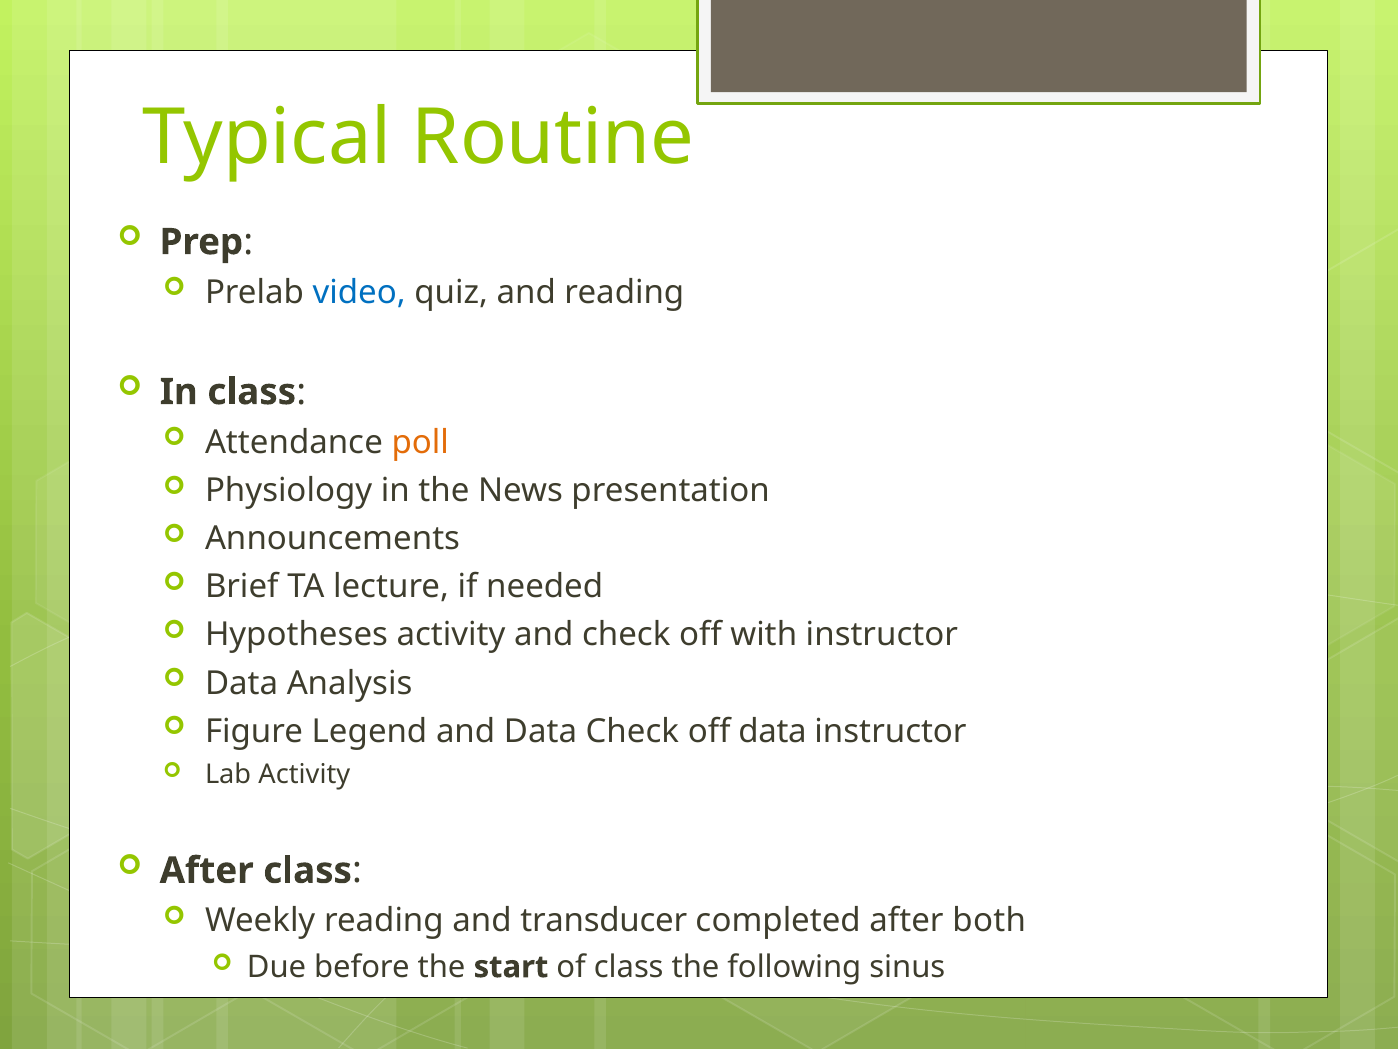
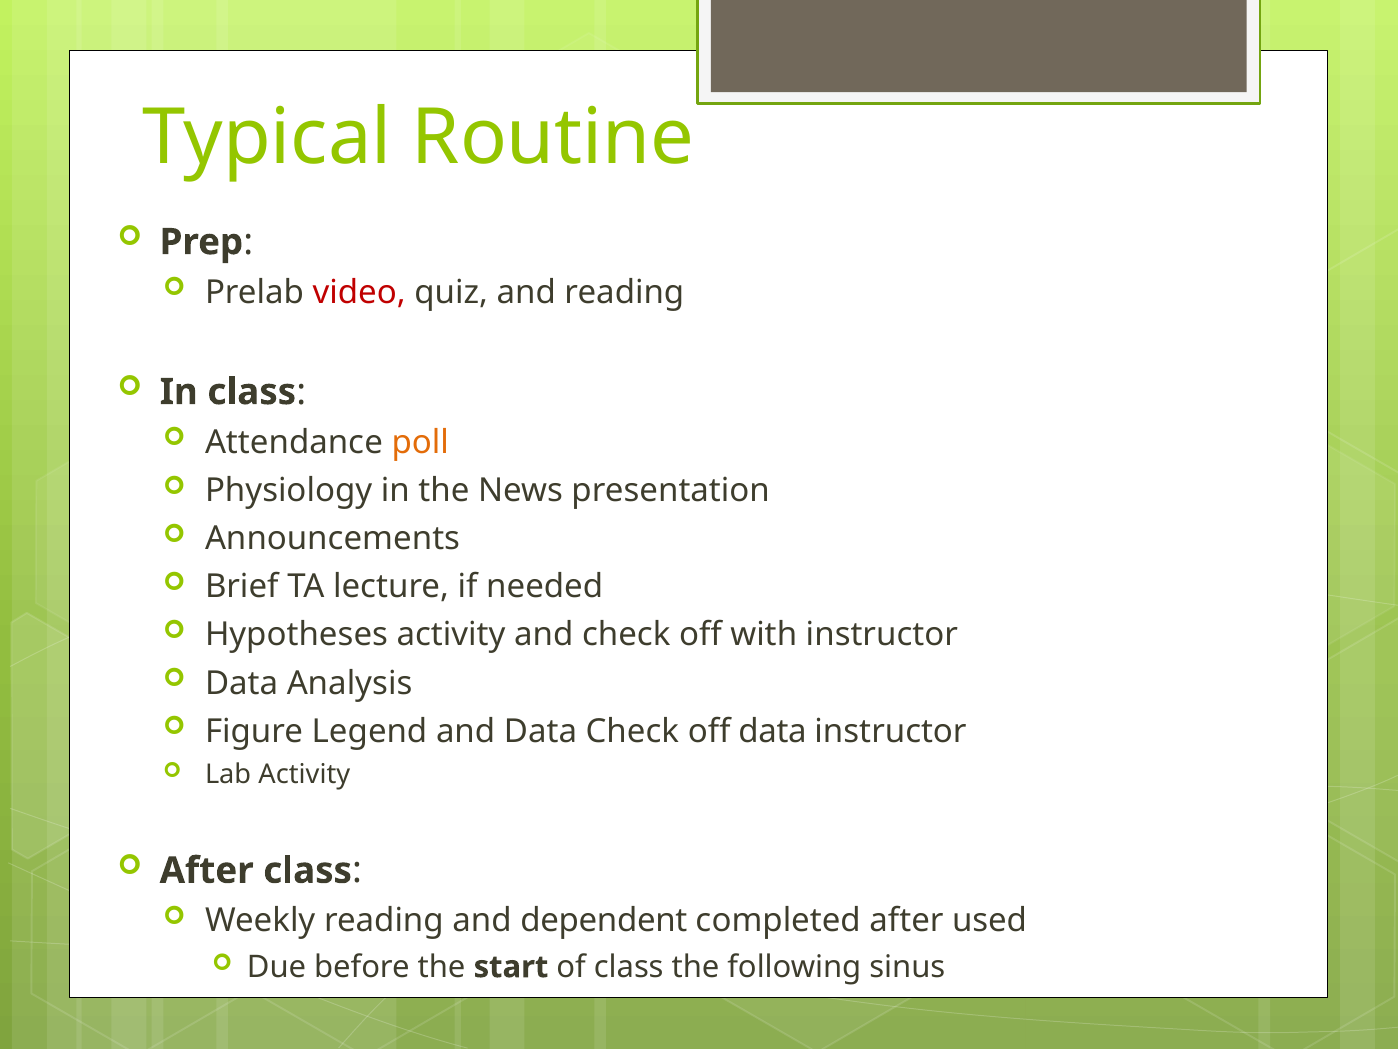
video colour: blue -> red (359, 292)
transducer: transducer -> dependent (604, 920)
both: both -> used (989, 920)
